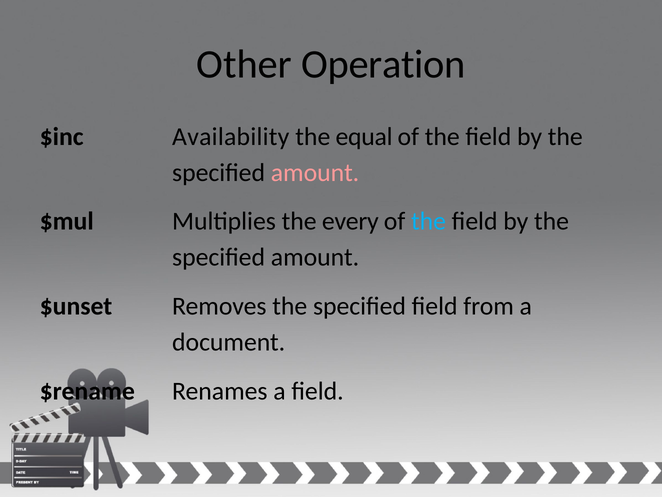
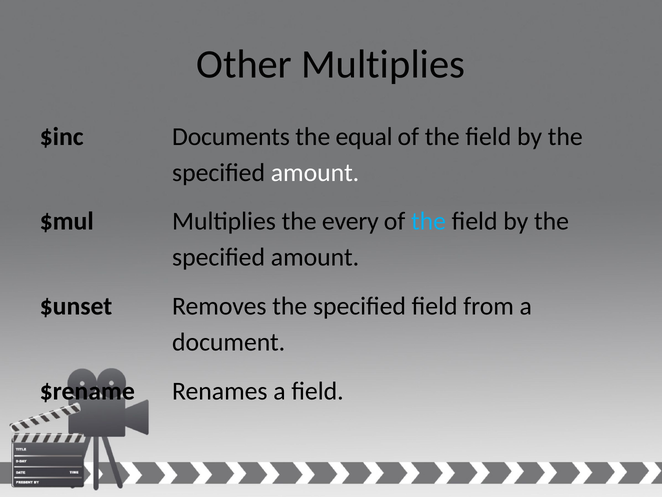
Other Operation: Operation -> Multiplies (383, 64)
Availability: Availability -> Documents (231, 136)
amount colour: pink -> white (315, 172)
